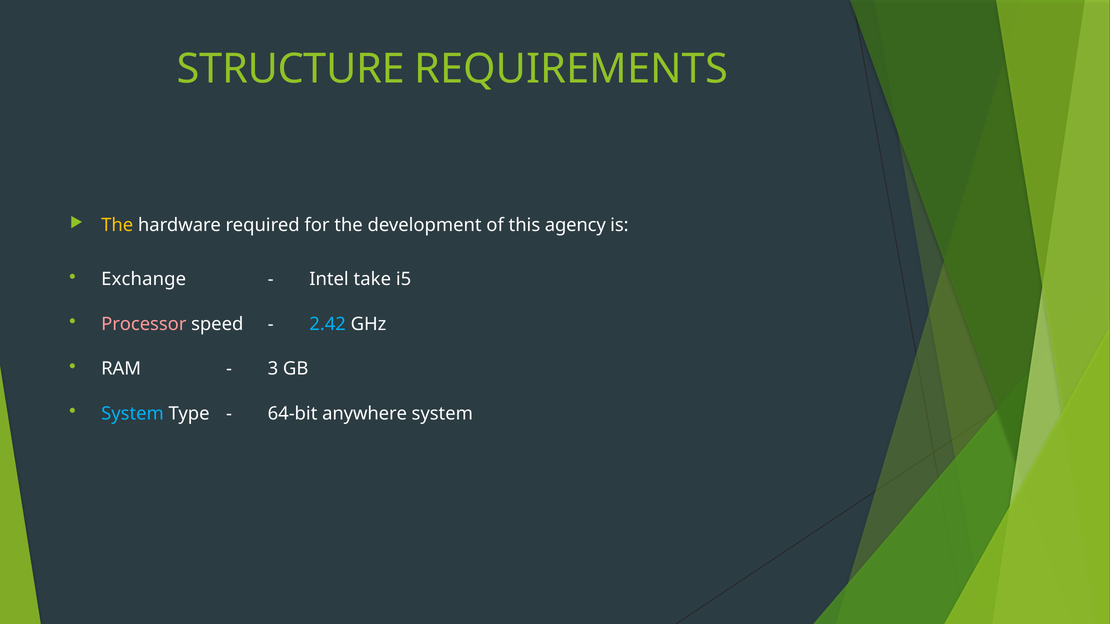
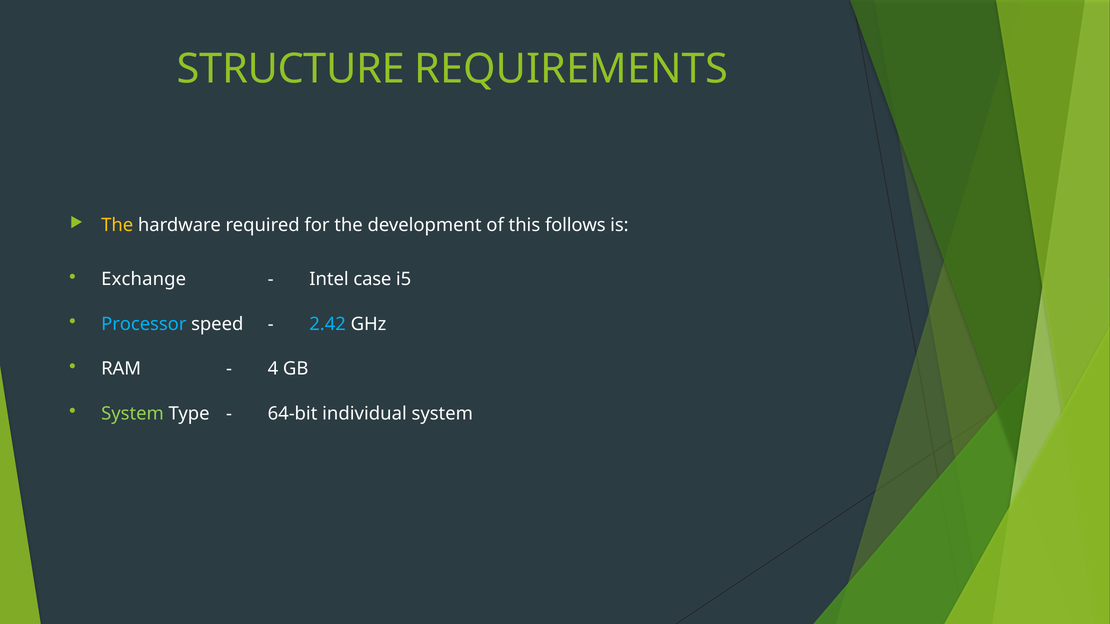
agency: agency -> follows (575, 225)
take: take -> case (372, 280)
Processor colour: pink -> light blue (144, 324)
3: 3 -> 4 (273, 369)
System colour: light blue -> light green (133, 414)
anywhere: anywhere -> individual (365, 414)
